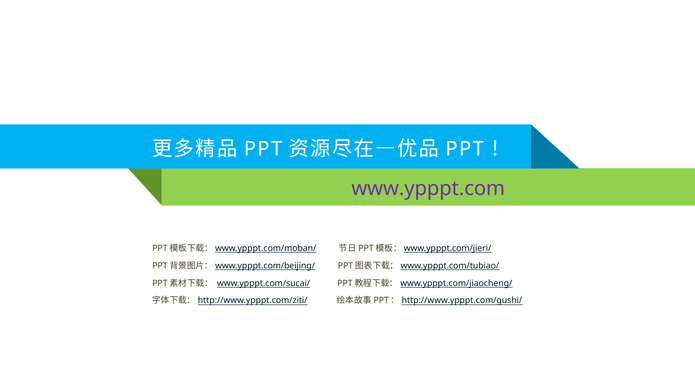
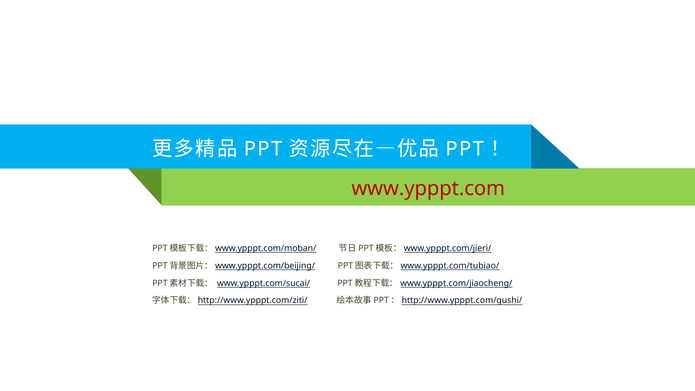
www.ypppt.com colour: purple -> red (428, 188)
